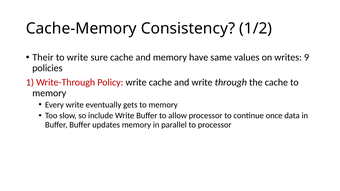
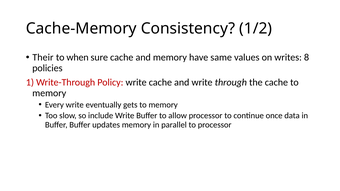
to write: write -> when (78, 57)
9: 9 -> 8 (307, 57)
